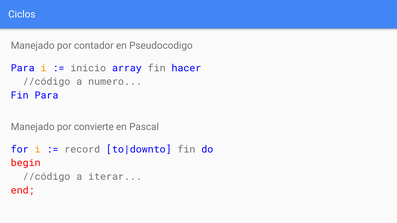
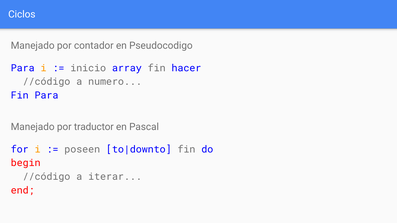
convierte: convierte -> traductor (94, 127)
record: record -> poseen (82, 149)
